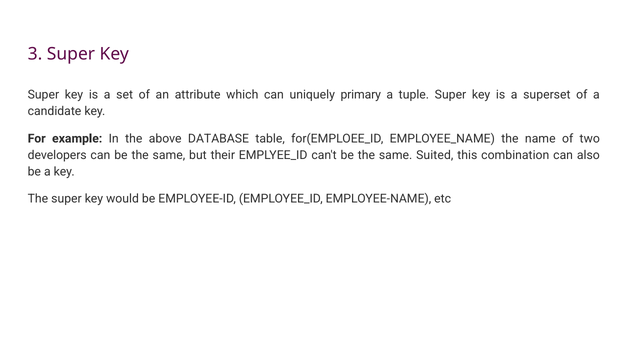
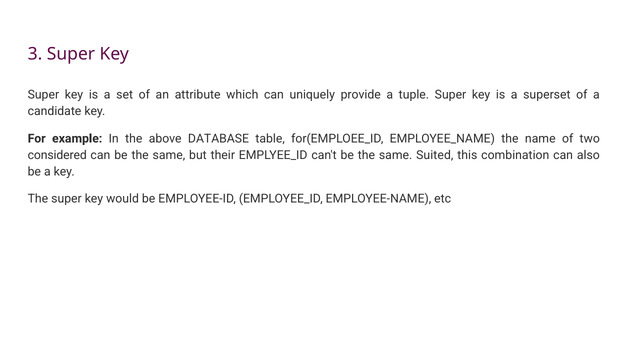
primary: primary -> provide (361, 95)
developers: developers -> considered (57, 155)
